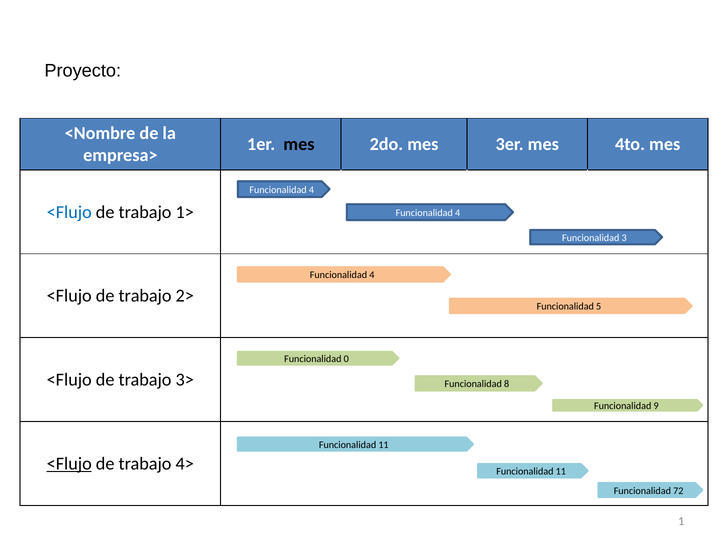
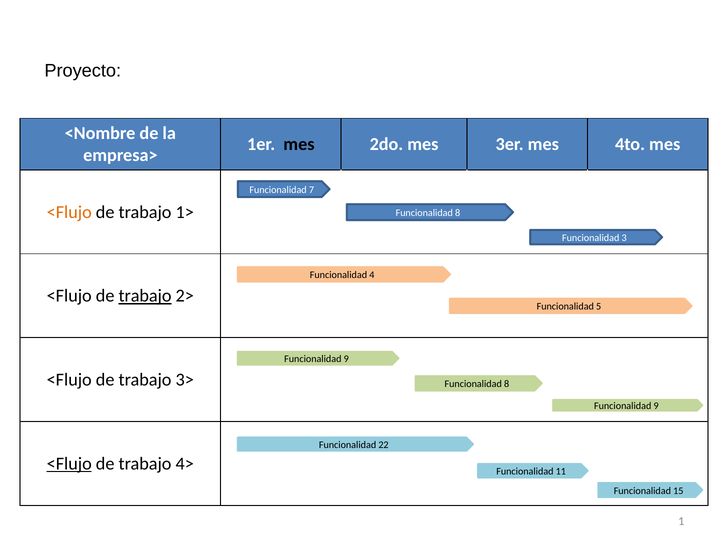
4: 4 -> 7 (311, 190)
<Flujo colour: blue -> orange (69, 212)
4: 4 -> 8 (458, 213)
trabajo underline: none -> present (145, 296)
0: 0 -> 9 (346, 359)
11: 11 -> 22 (383, 445)
72: 72 -> 15 (678, 491)
